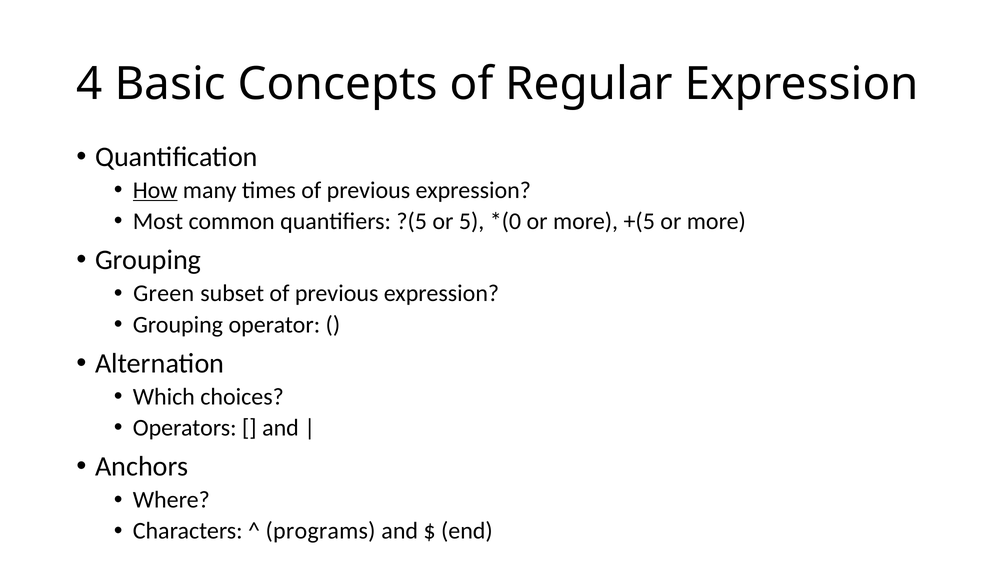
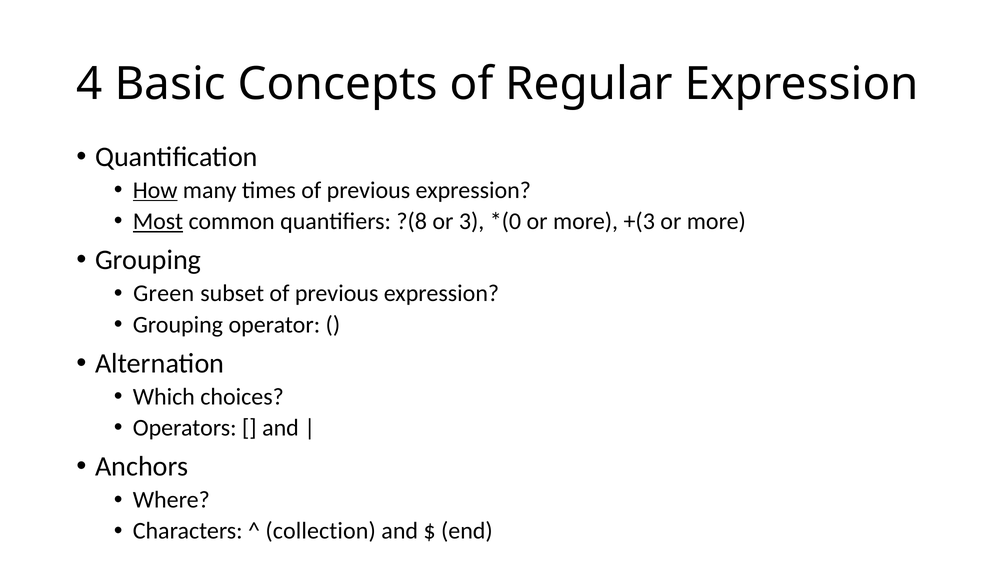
Most underline: none -> present (158, 221)
?(5: ?(5 -> ?(8 (412, 221)
5: 5 -> 3 (472, 221)
+(5: +(5 -> +(3 (639, 221)
programs: programs -> collection (321, 531)
